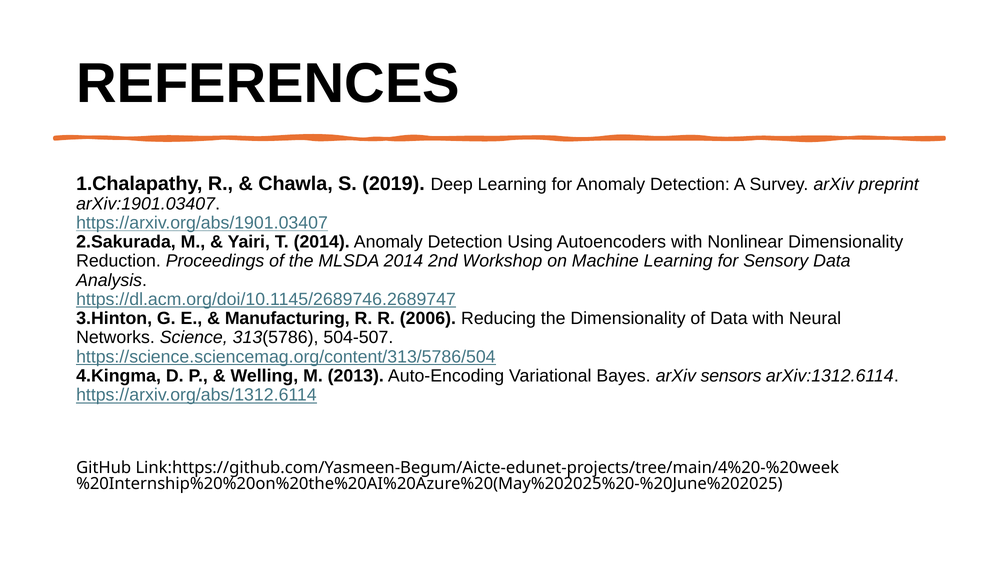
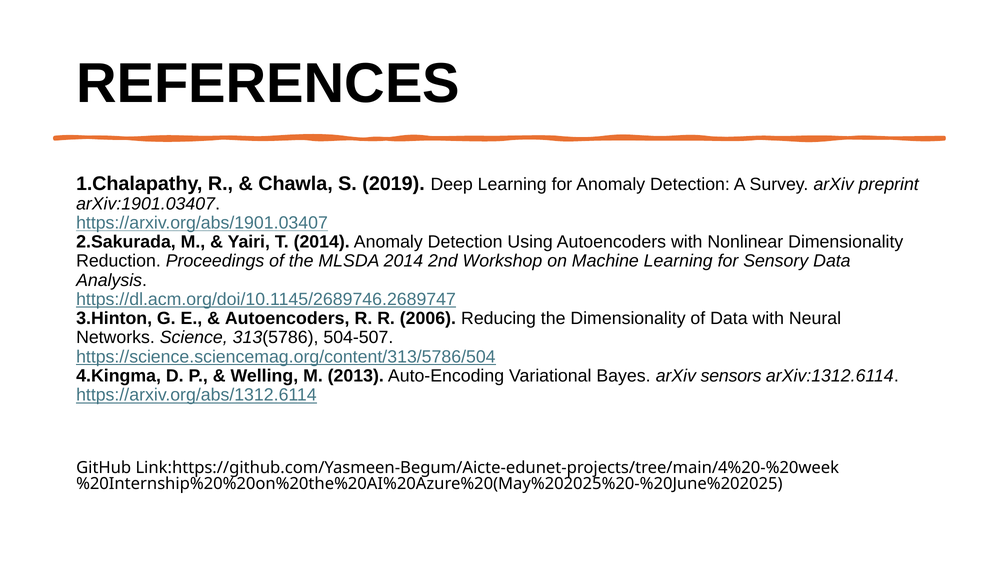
Manufacturing: Manufacturing -> Autoencoders (287, 318)
